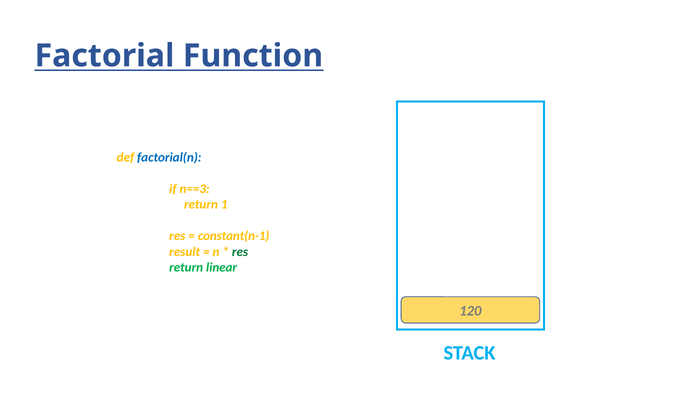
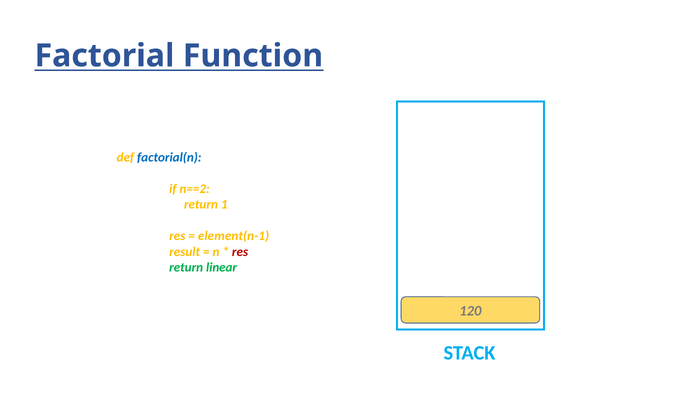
n==3: n==3 -> n==2 (195, 189)
constant(n-1: constant(n-1 -> element(n-1 (234, 236)
res colour: green -> red (240, 252)
